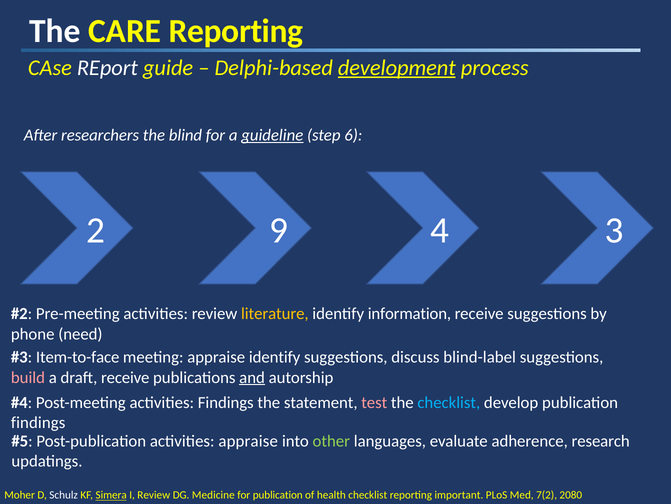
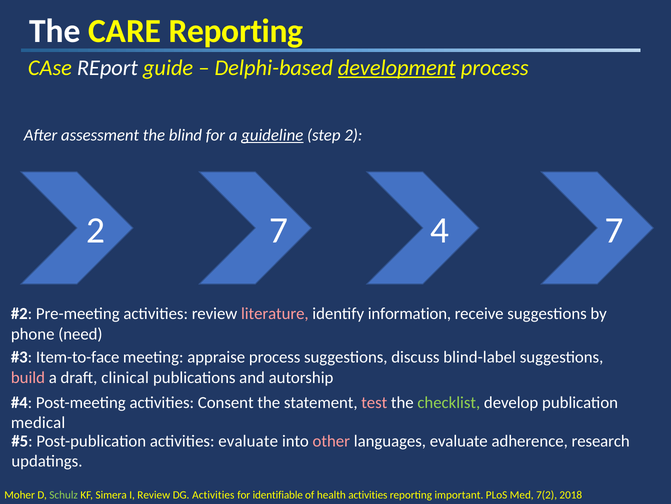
researchers: researchers -> assessment (100, 135)
step 6: 6 -> 2 (353, 135)
2 9: 9 -> 7 (278, 230)
4 3: 3 -> 7 (614, 230)
literature colour: yellow -> pink (275, 313)
appraise identify: identify -> process (275, 357)
draft receive: receive -> clinical (125, 377)
and underline: present -> none (252, 377)
activities Findings: Findings -> Consent (226, 402)
checklist colour: light blue -> light green (449, 402)
findings: findings -> medical (38, 422)
activities appraise: appraise -> evaluate (248, 441)
other colour: light green -> pink (331, 441)
Schulz colour: white -> light green (64, 495)
Simera underline: present -> none (111, 495)
DG Medicine: Medicine -> Activities (213, 495)
for publication: publication -> identifiable (278, 495)
health checklist: checklist -> activities (368, 495)
2080: 2080 -> 2018 (571, 495)
